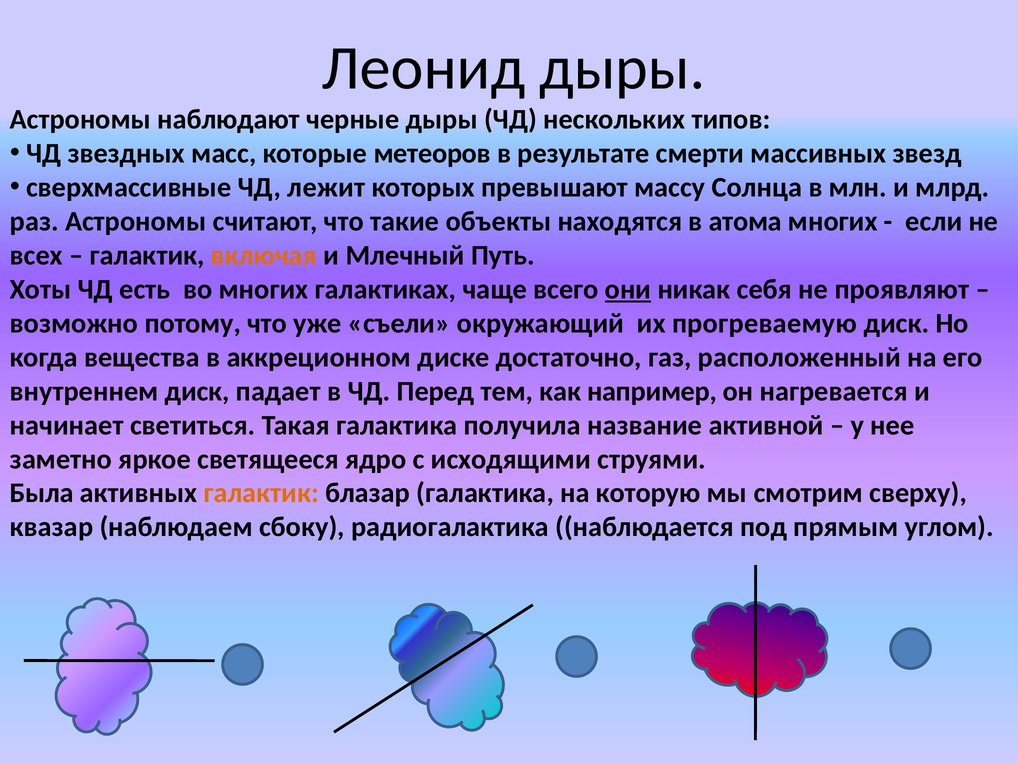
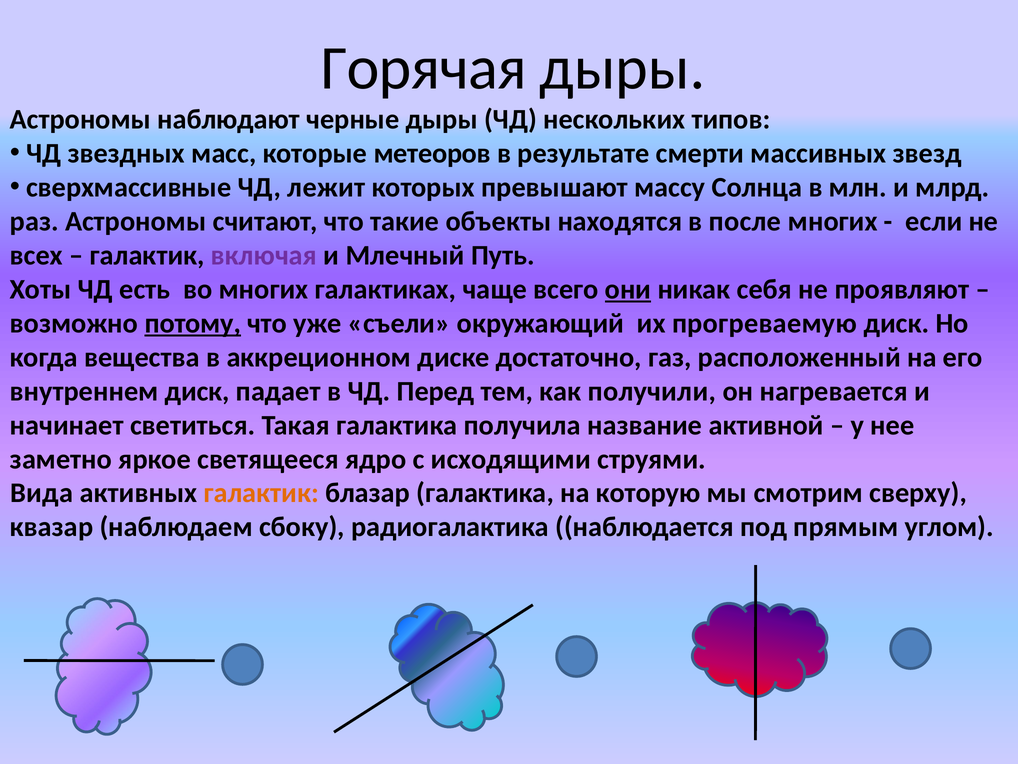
Леонид: Леонид -> Горячая (424, 68)
атома: атома -> после (745, 221)
включая colour: orange -> purple (264, 255)
потому underline: none -> present (193, 323)
например: например -> получили (652, 391)
Была: Была -> Вида (42, 493)
